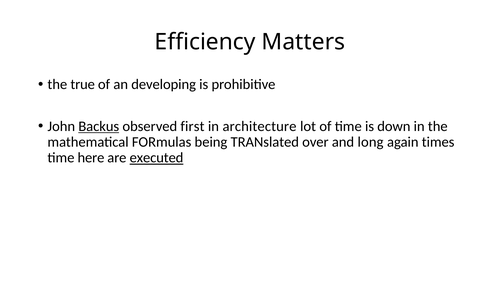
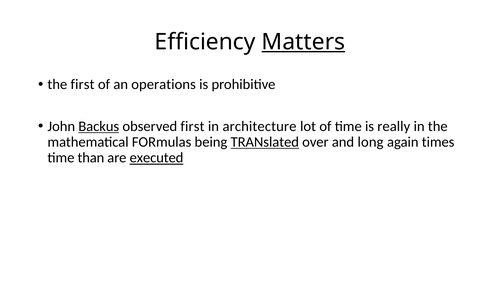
Matters underline: none -> present (303, 42)
the true: true -> first (83, 85)
developing: developing -> operations (164, 85)
down: down -> really (394, 126)
TRANslated underline: none -> present (265, 142)
here: here -> than (91, 158)
